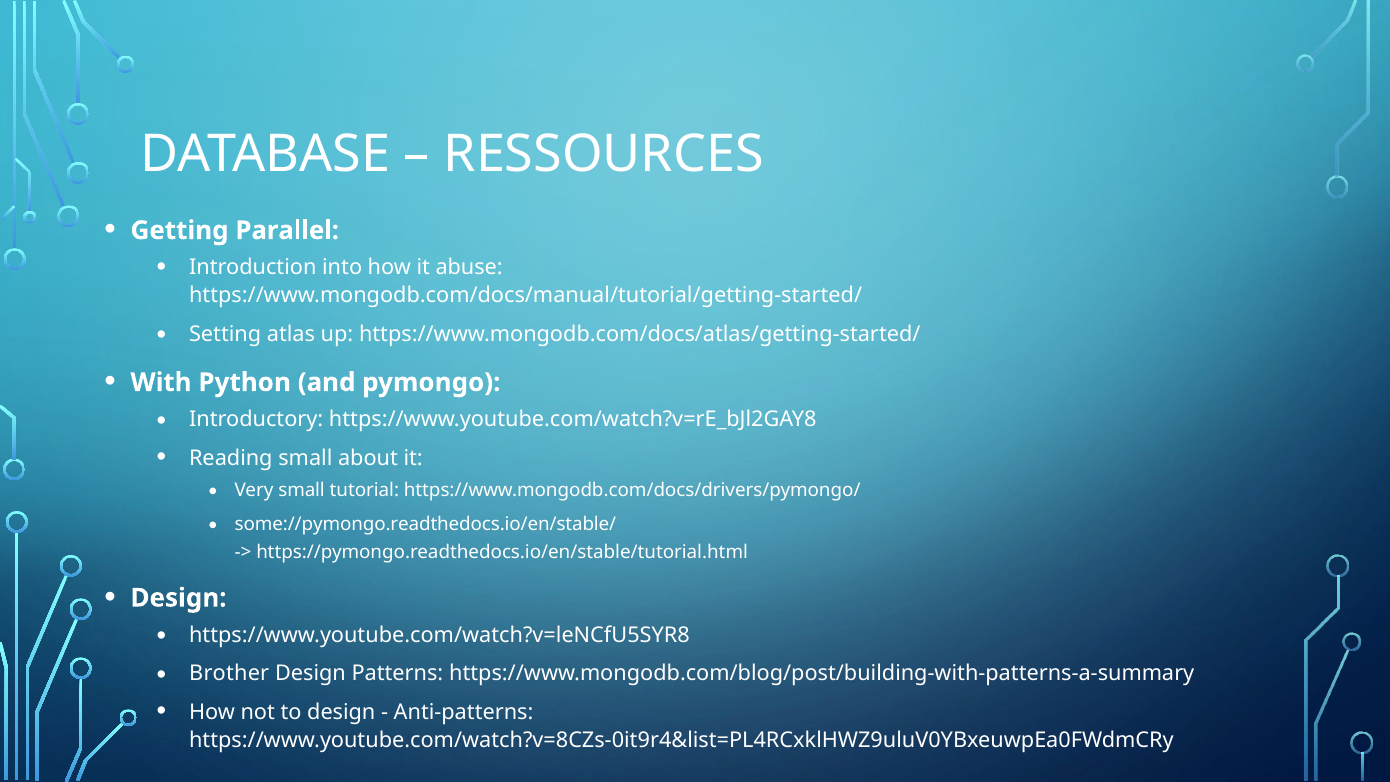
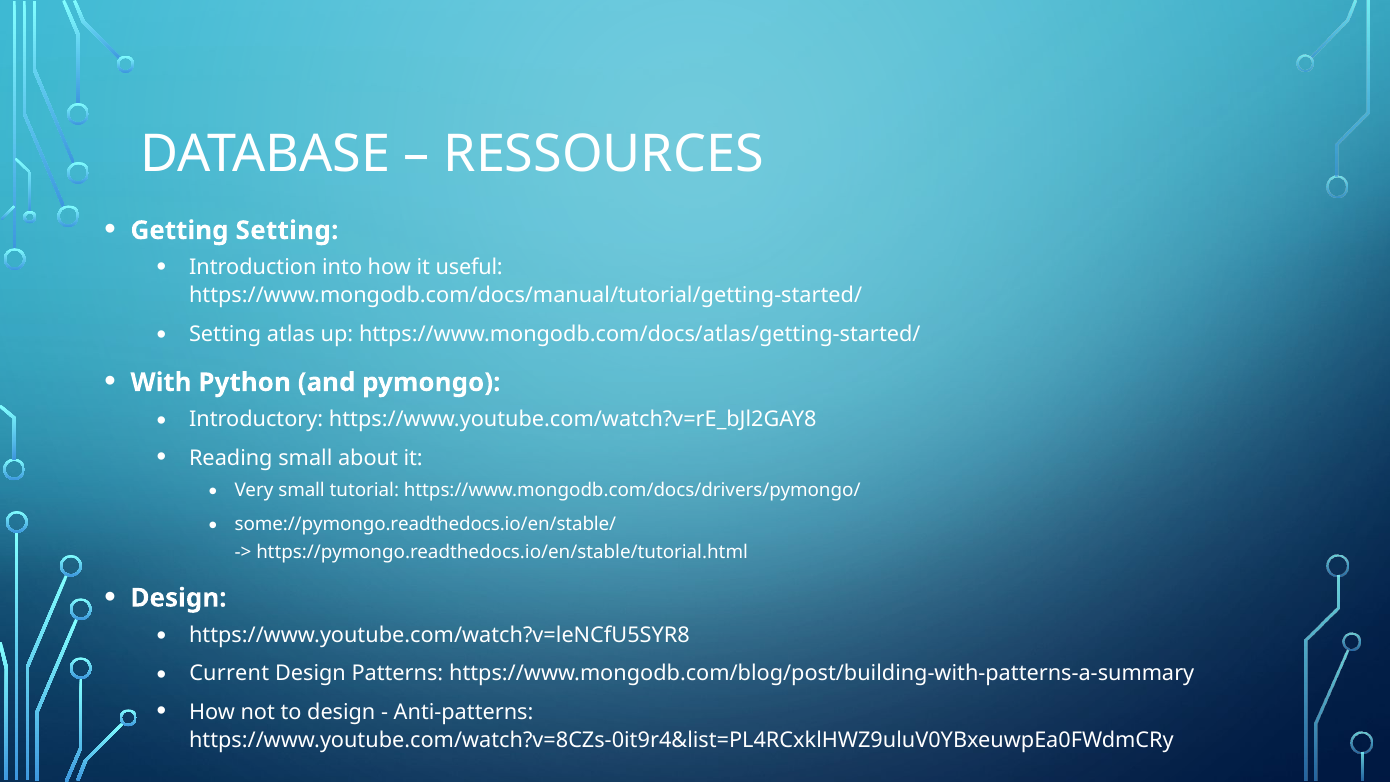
Getting Parallel: Parallel -> Setting (287, 230)
abuse: abuse -> useful (469, 267)
Brother: Brother -> Current (229, 674)
